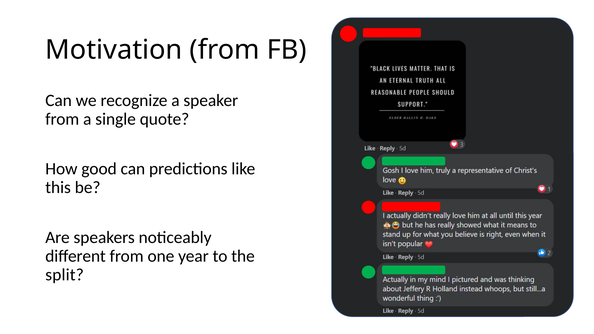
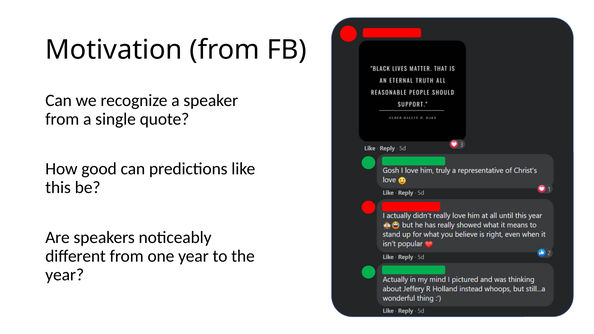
split: split -> year (65, 275)
